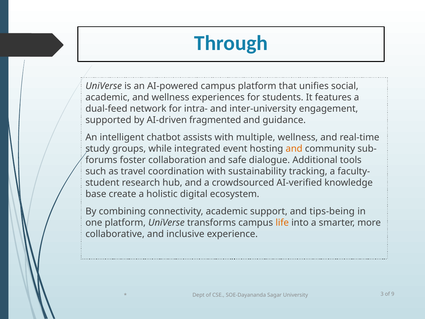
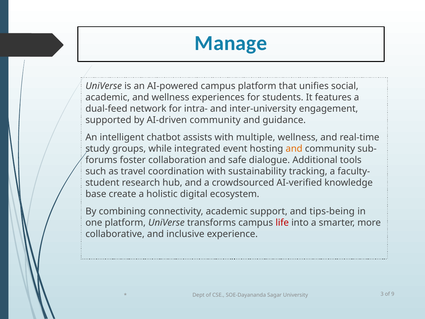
Through: Through -> Manage (231, 43)
AI-driven fragmented: fragmented -> community (215, 120)
life colour: orange -> red (282, 222)
